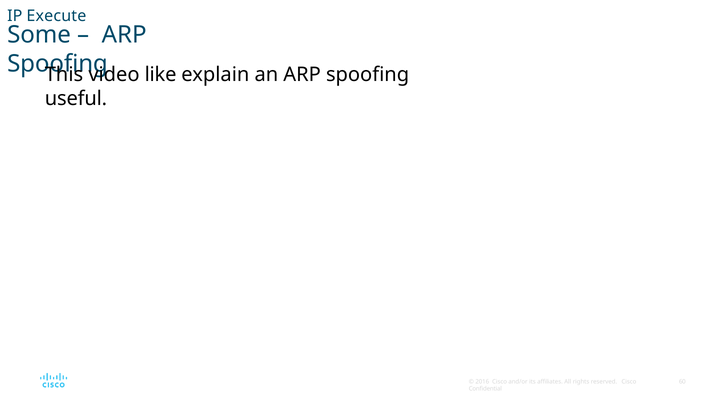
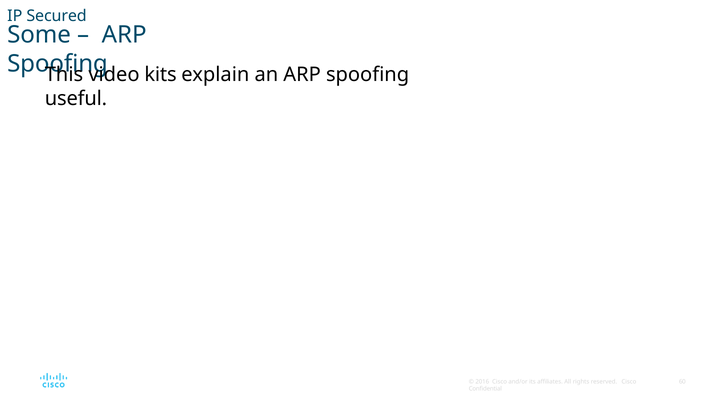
Execute: Execute -> Secured (57, 16)
like: like -> kits (161, 74)
